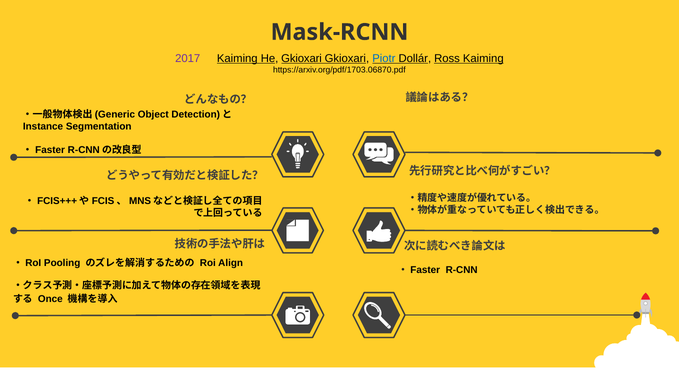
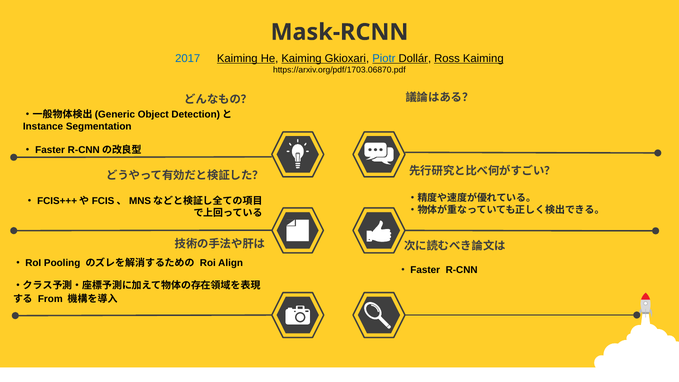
2017 colour: purple -> blue (188, 58)
He Gkioxari: Gkioxari -> Kaiming (302, 58)
Once: Once -> From (50, 299)
